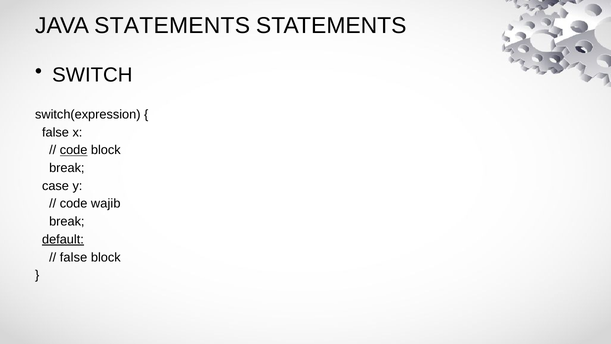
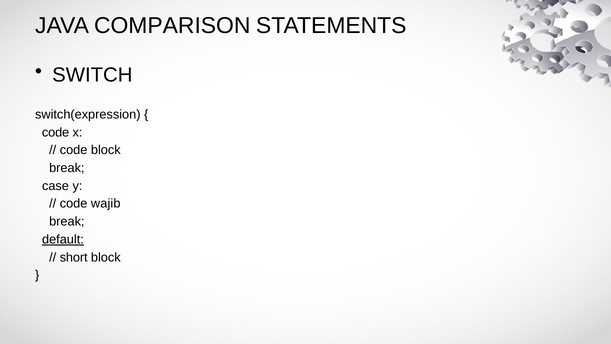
JAVA STATEMENTS: STATEMENTS -> COMPARISON (172, 26)
false: false -> code (56, 132)
code underline: present -> none (74, 150)
false: false -> short (74, 257)
